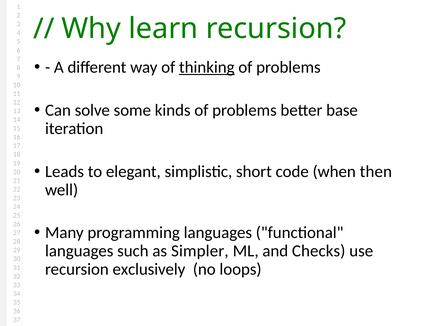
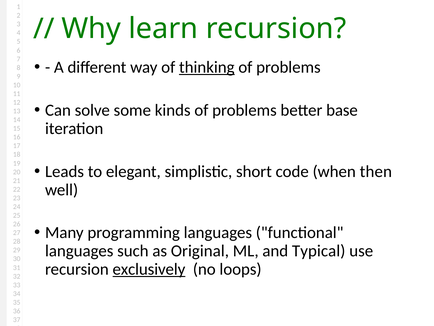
Simpler: Simpler -> Original (200, 251)
Checks: Checks -> Typical (319, 251)
exclusively underline: none -> present (149, 269)
